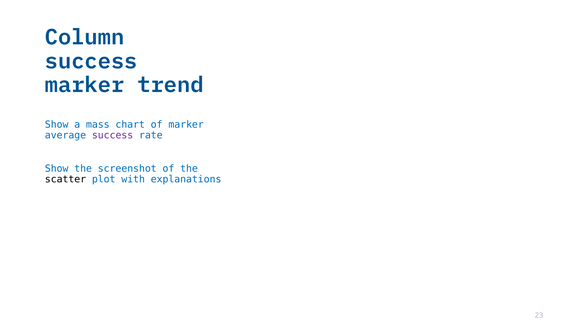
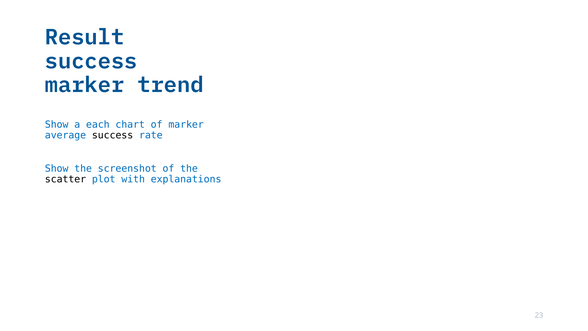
Column: Column -> Result (85, 37)
mass: mass -> each (98, 125)
success colour: purple -> black (113, 135)
